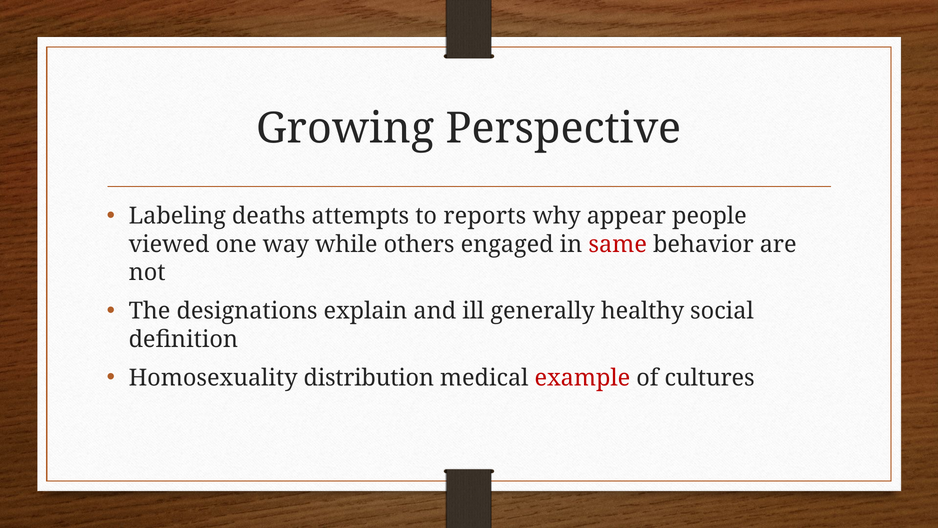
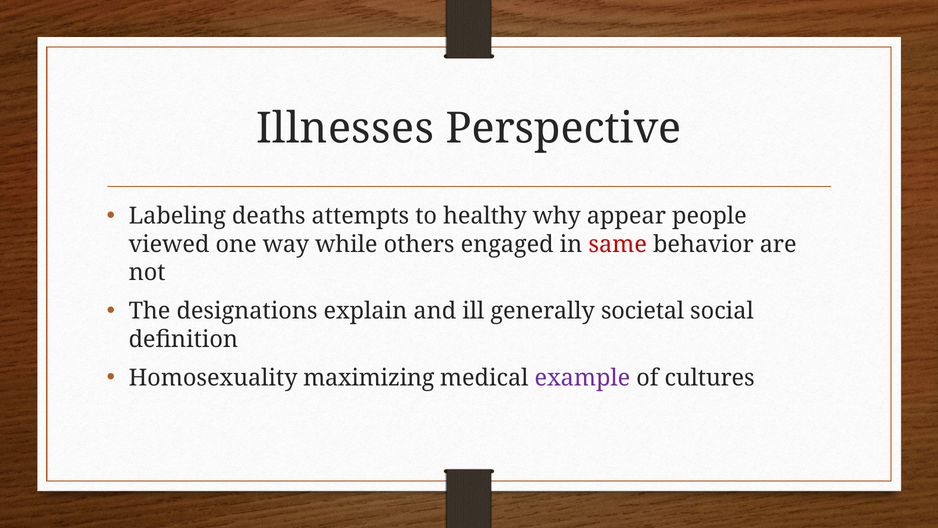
Growing: Growing -> Illnesses (345, 129)
reports: reports -> healthy (485, 216)
healthy: healthy -> societal (643, 311)
distribution: distribution -> maximizing (369, 378)
example colour: red -> purple (582, 378)
